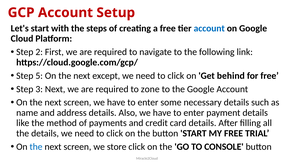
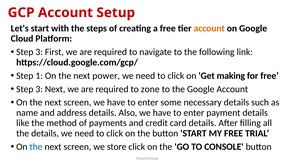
account colour: blue -> orange (209, 28)
2: 2 -> 3 (39, 52)
5: 5 -> 1 (39, 75)
except: except -> power (106, 75)
behind: behind -> making (231, 75)
